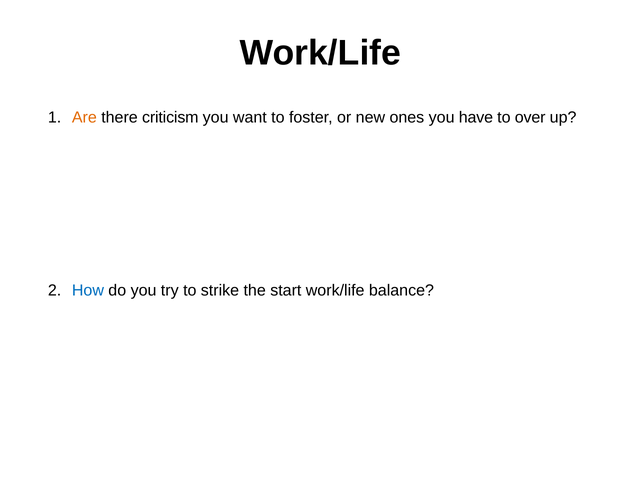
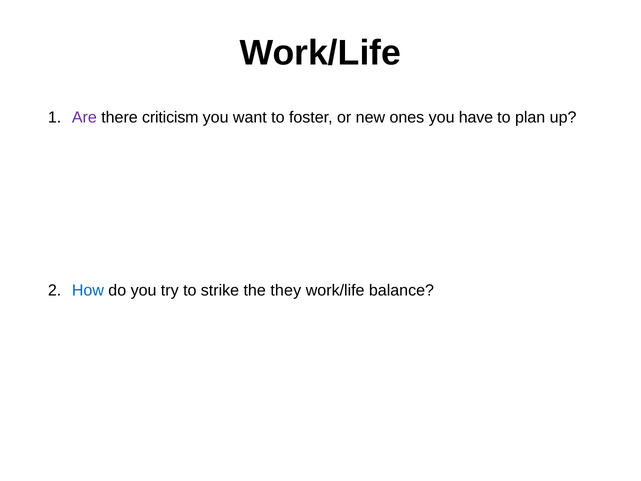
Are colour: orange -> purple (84, 117)
over: over -> plan (530, 117)
start: start -> they (286, 290)
